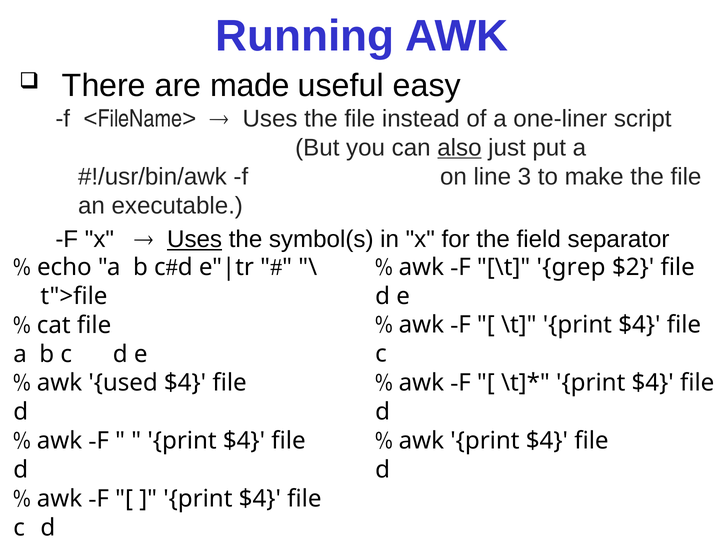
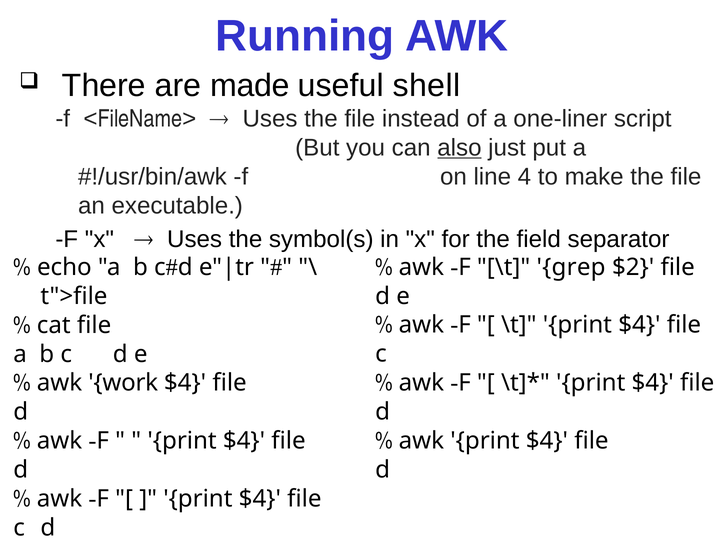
easy: easy -> shell (427, 85)
3: 3 -> 4 (524, 177)
Uses underline: present -> none (195, 239)
used: used -> work (123, 383)
